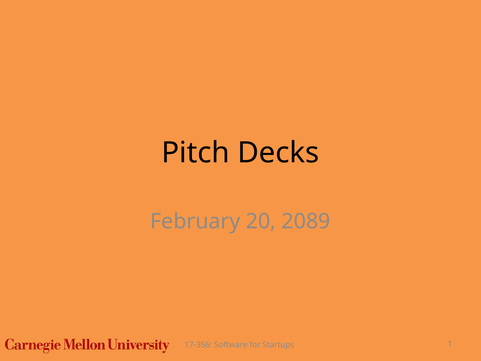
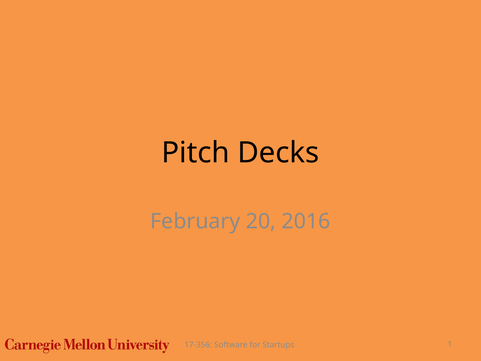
2089: 2089 -> 2016 (306, 221)
